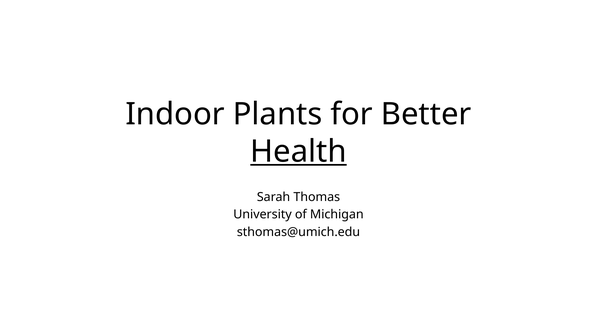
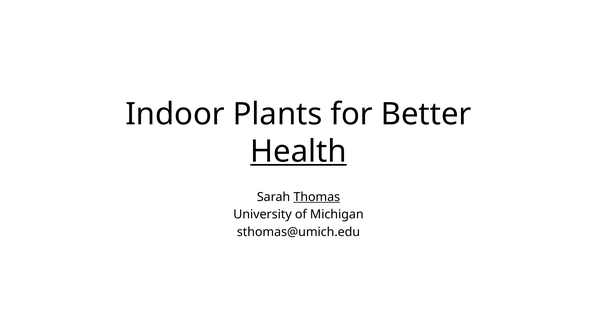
Thomas underline: none -> present (317, 197)
